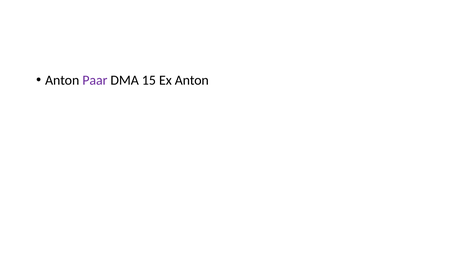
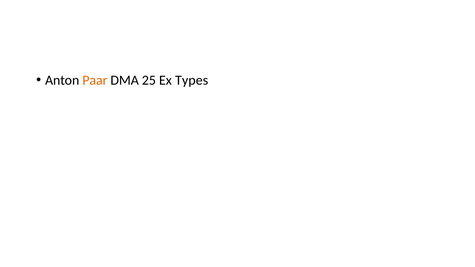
Paar colour: purple -> orange (95, 80)
15: 15 -> 25 (149, 80)
Ex Anton: Anton -> Types (192, 80)
